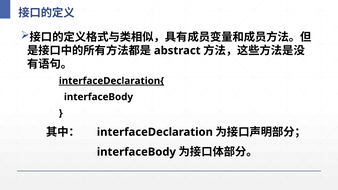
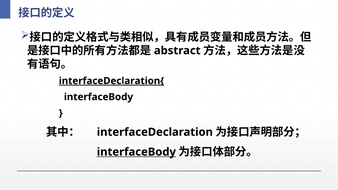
interfaceBody underline: none -> present (136, 152)
